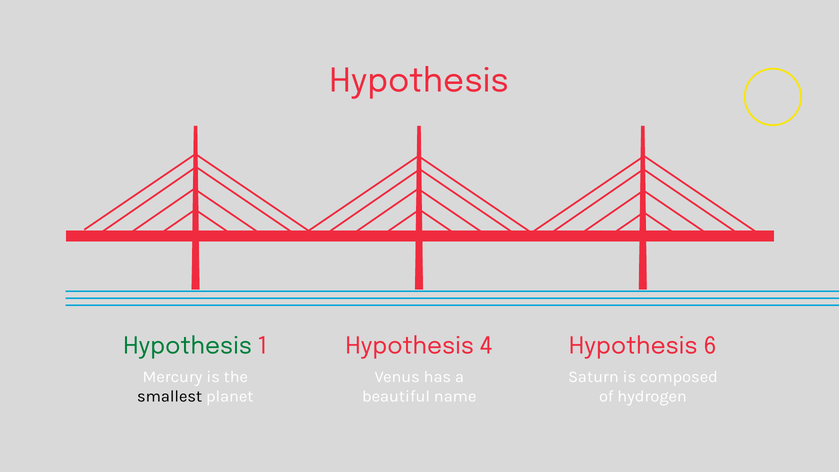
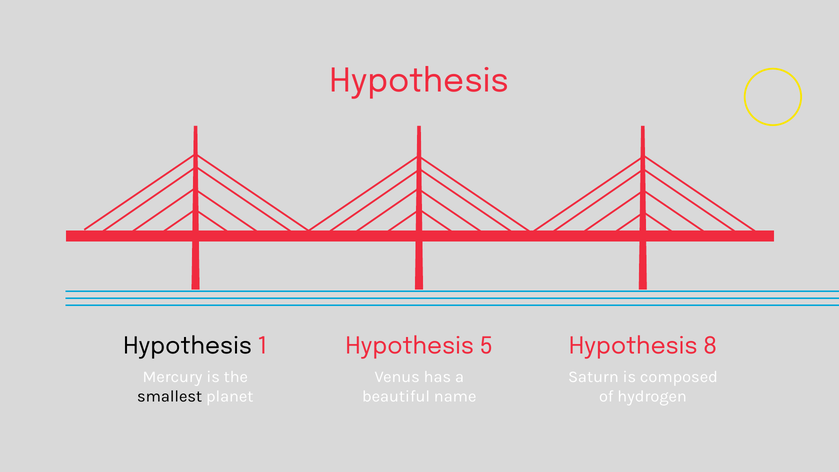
Hypothesis colour: green -> black (188, 346)
4: 4 -> 5 (486, 346)
6: 6 -> 8 (710, 346)
